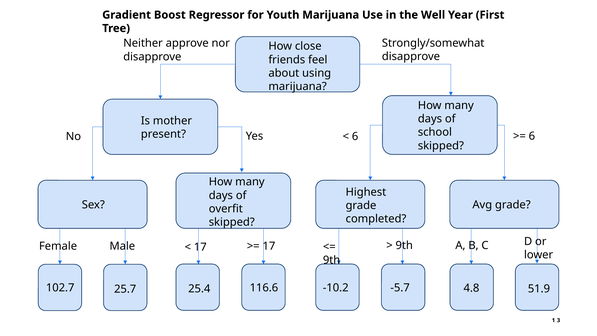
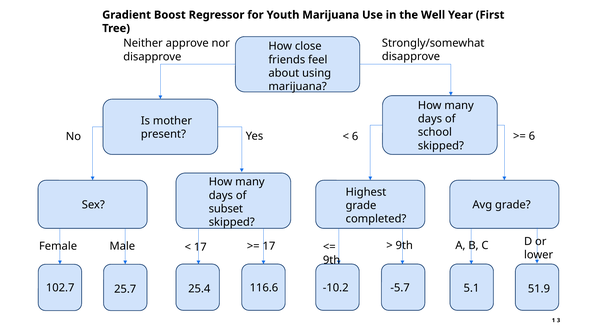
overfit: overfit -> subset (226, 209)
4.8: 4.8 -> 5.1 (471, 288)
